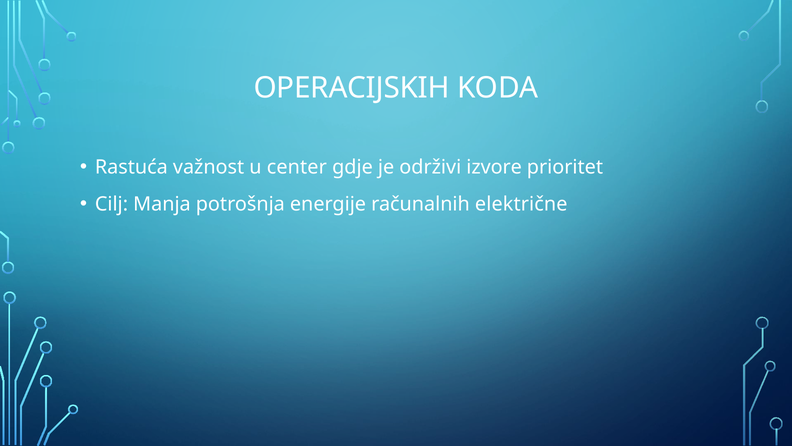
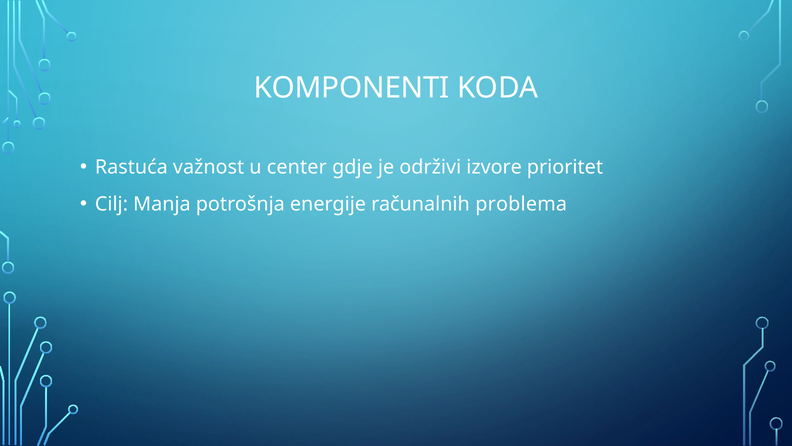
OPERACIJSKIH: OPERACIJSKIH -> KOMPONENTI (352, 88)
električne: električne -> problema (521, 204)
